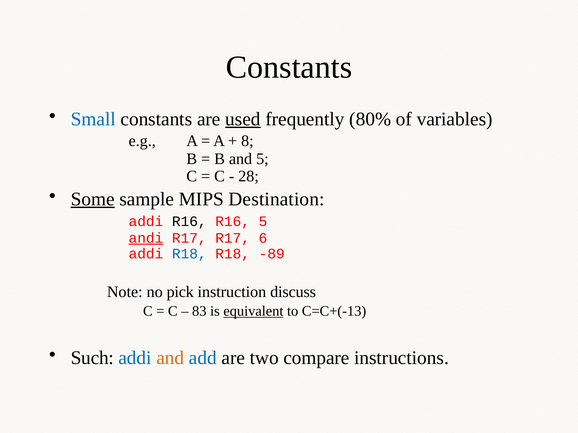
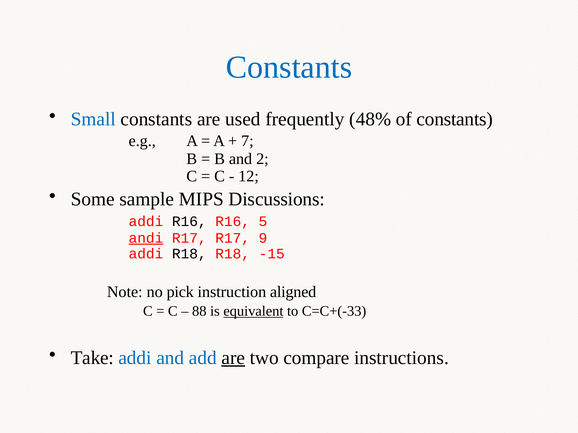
Constants colour: black -> blue (289, 67)
used underline: present -> none (243, 119)
80%: 80% -> 48% (370, 119)
of variables: variables -> constants (455, 119)
8: 8 -> 7 (247, 141)
and 5: 5 -> 2 (262, 159)
28: 28 -> 12 (249, 176)
Some underline: present -> none (93, 199)
Destination: Destination -> Discussions (277, 199)
6: 6 -> 9 (263, 238)
R18 colour: blue -> black (189, 254)
-89: -89 -> -15 (272, 254)
discuss: discuss -> aligned (293, 292)
83: 83 -> 88 (199, 311)
C=C+(-13: C=C+(-13 -> C=C+(-33 (334, 311)
Such: Such -> Take (92, 358)
and colour: orange -> blue (170, 358)
are underline: none -> present (233, 358)
